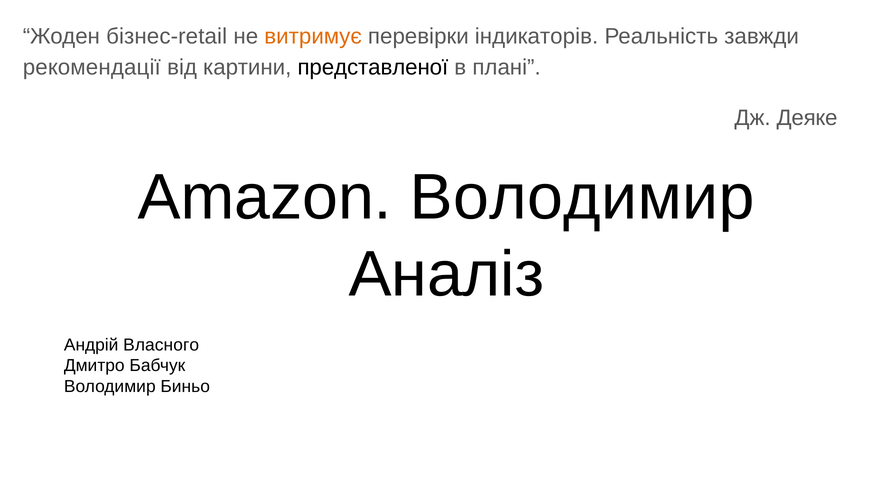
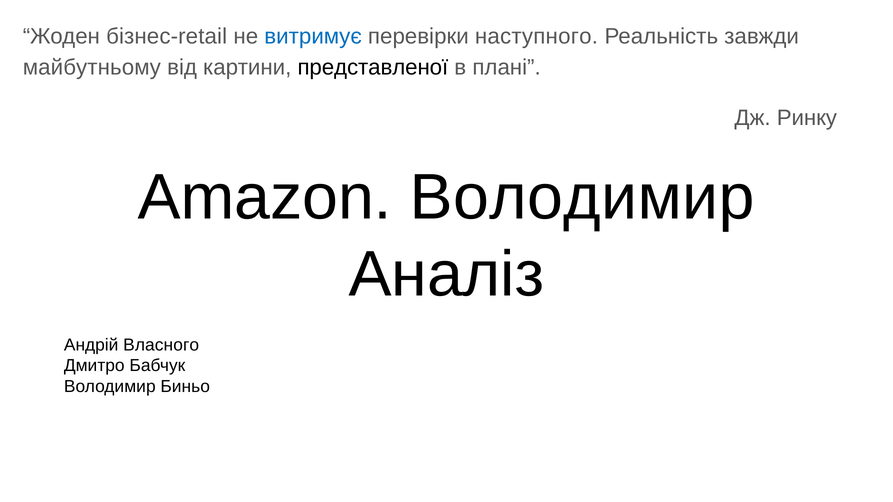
витримує colour: orange -> blue (313, 36)
індикаторів: індикаторів -> наступного (536, 36)
рекомендації: рекомендації -> майбутньому (92, 67)
Деяке: Деяке -> Ринку (807, 118)
